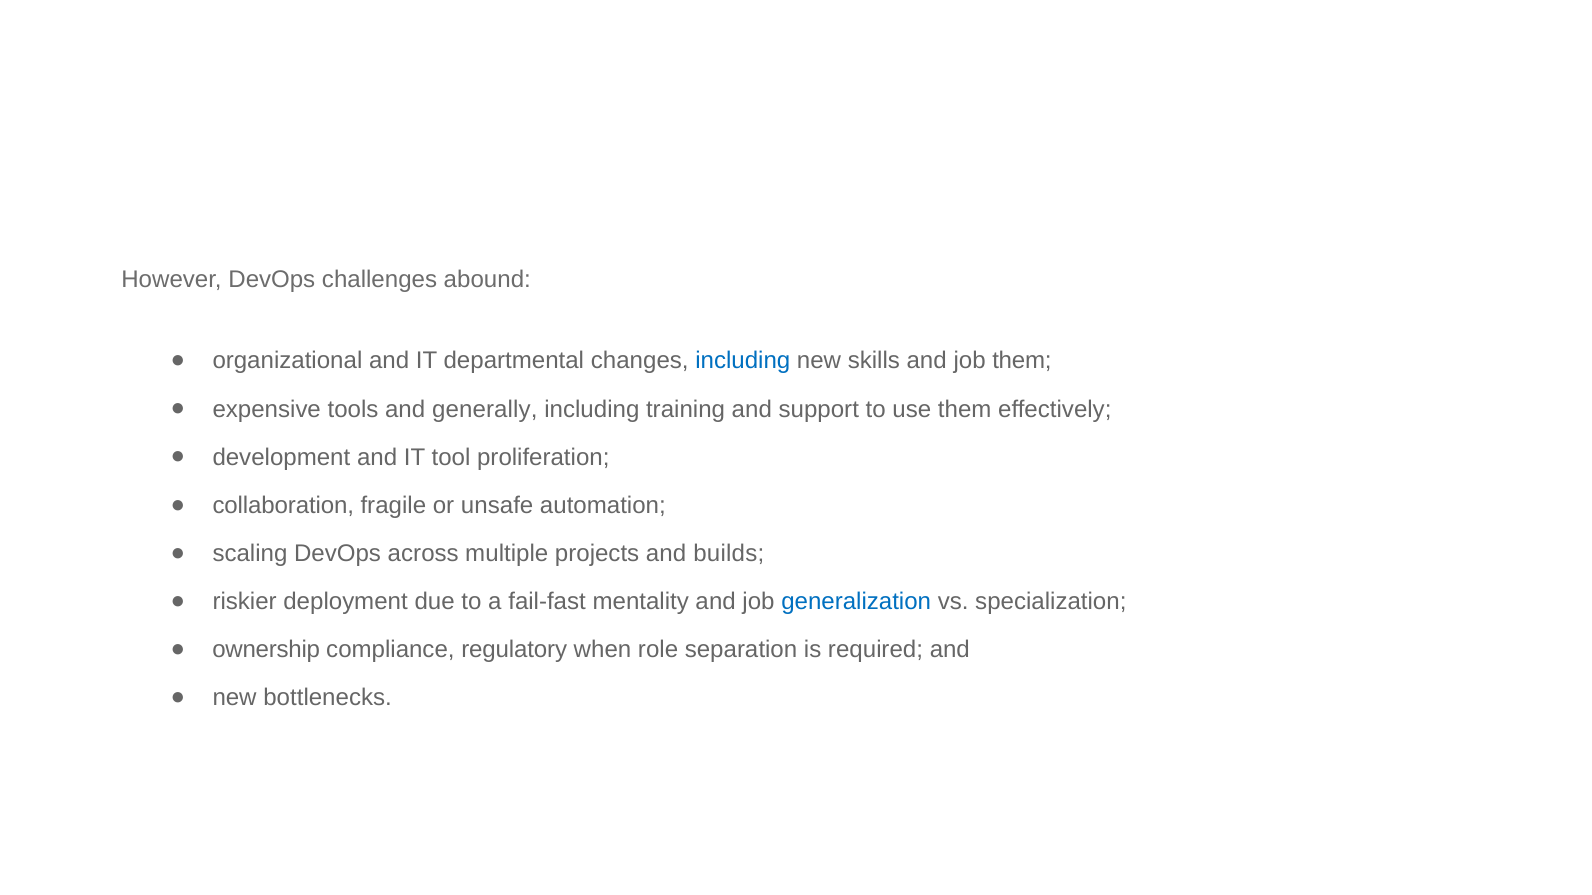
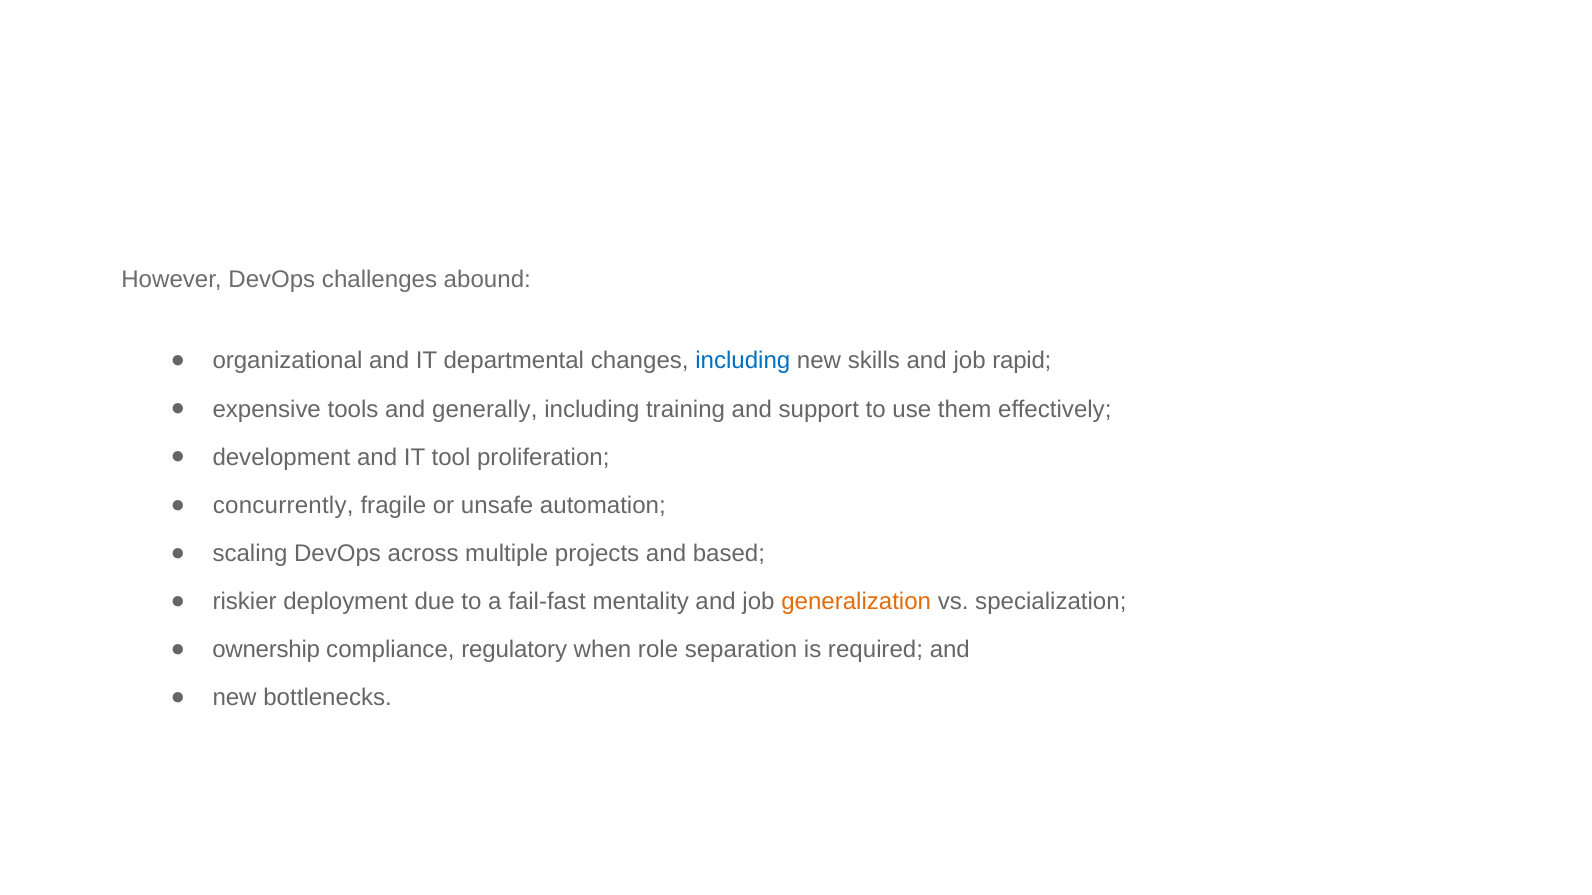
job them: them -> rapid (1022, 361)
collaboration: collaboration -> concurrently (283, 506)
builds: builds -> based (729, 554)
generalization colour: blue -> orange (856, 602)
